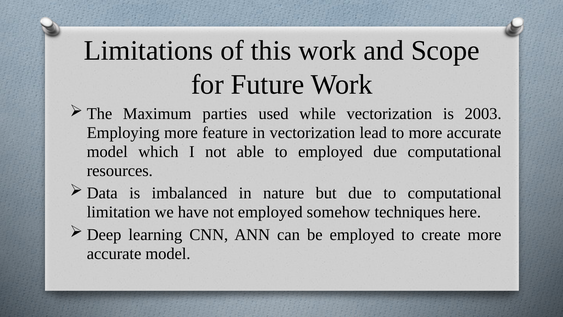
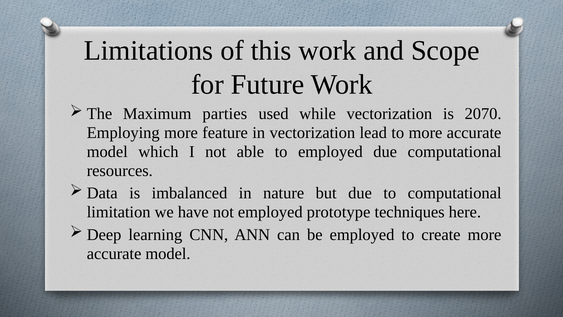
2003: 2003 -> 2070 (483, 114)
somehow: somehow -> prototype (339, 212)
